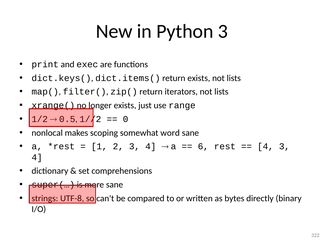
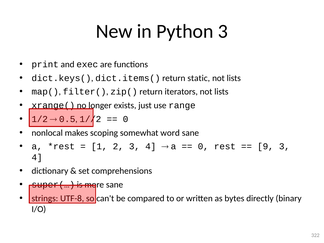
return exists: exists -> static (199, 78)
6: 6 -> 0 (203, 146)
4: 4 -> 9 (265, 146)
